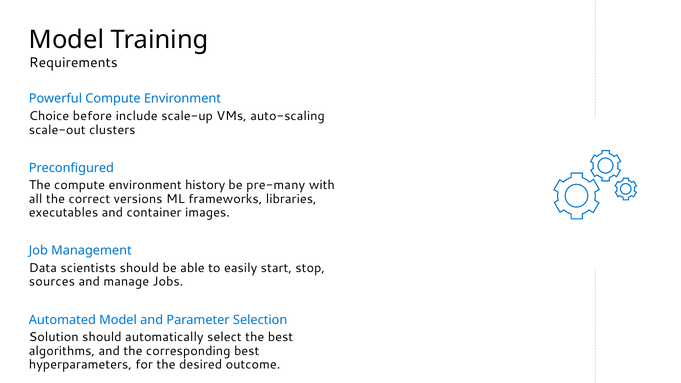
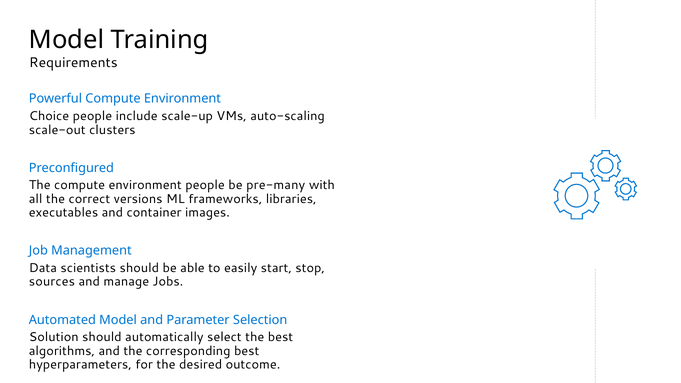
Choice before: before -> people (92, 116)
environment history: history -> people (205, 185)
